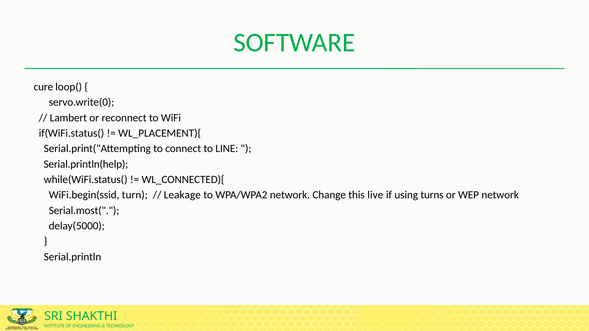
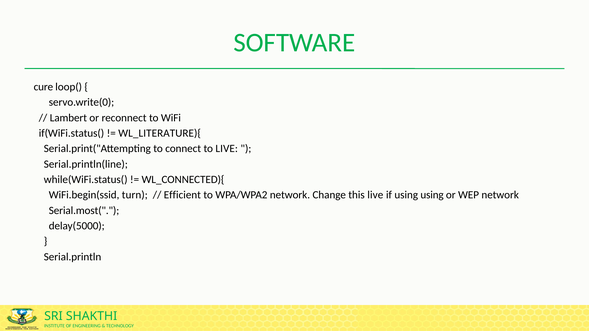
WL_PLACEMENT){: WL_PLACEMENT){ -> WL_LITERATURE){ (160, 133)
to LINE: LINE -> LIVE (227, 149)
Serial.println(help: Serial.println(help -> Serial.println(line (86, 164)
Leakage: Leakage -> Efficient (182, 195)
using turns: turns -> using (432, 195)
